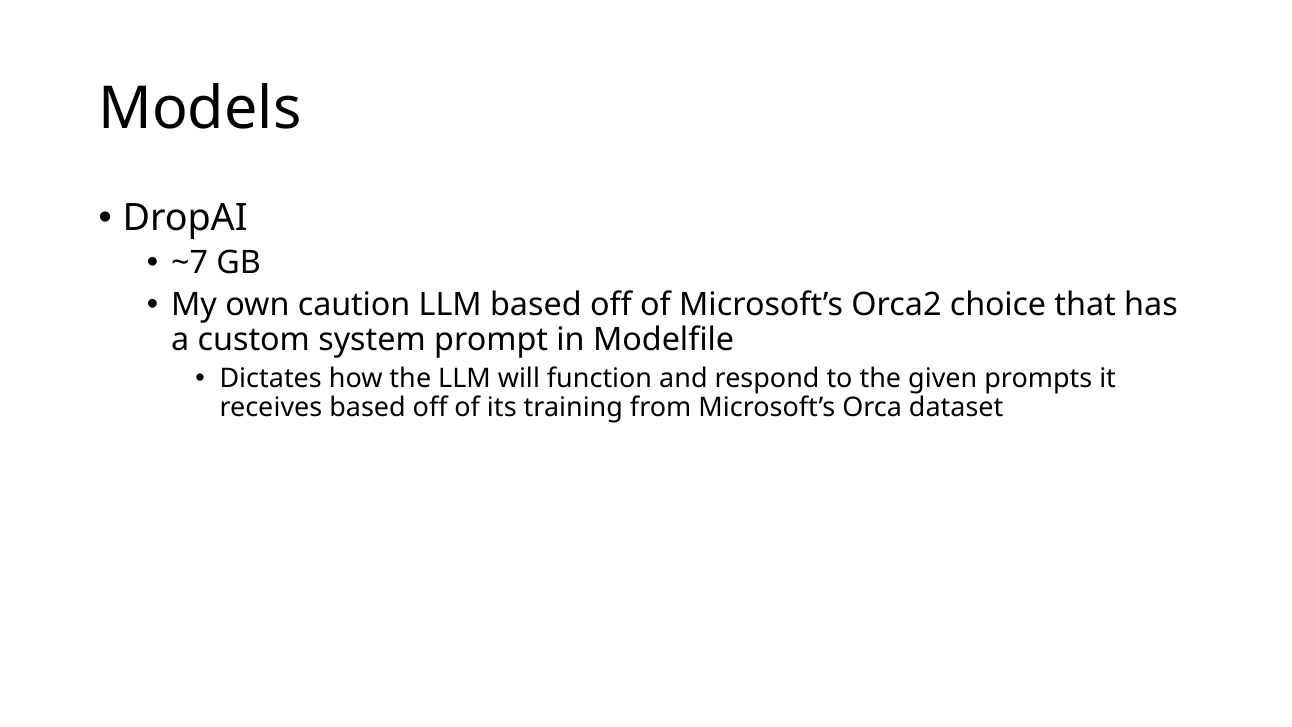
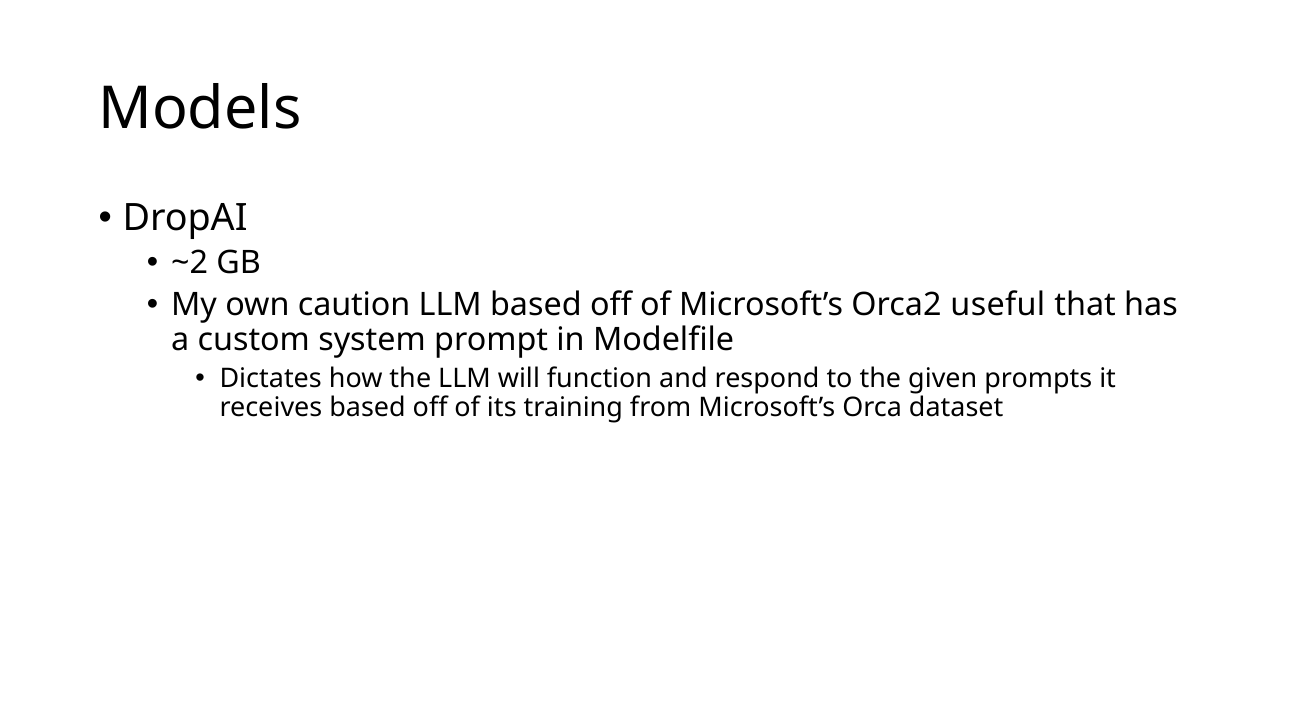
~7: ~7 -> ~2 (190, 263)
choice: choice -> useful (998, 305)
